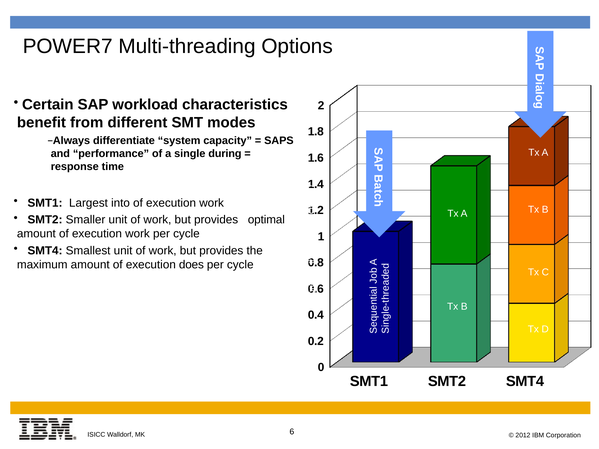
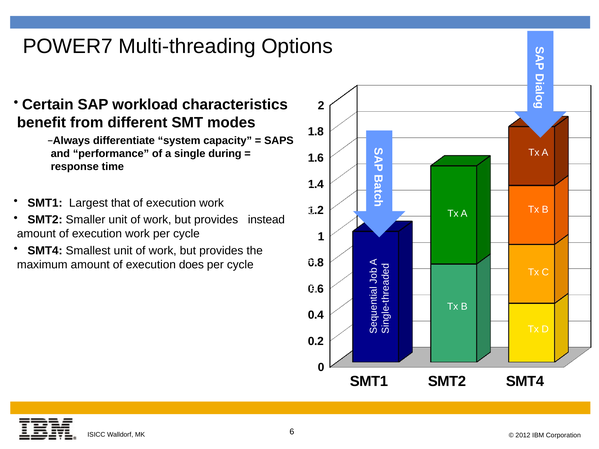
into: into -> that (121, 203)
optimal: optimal -> instead (266, 220)
